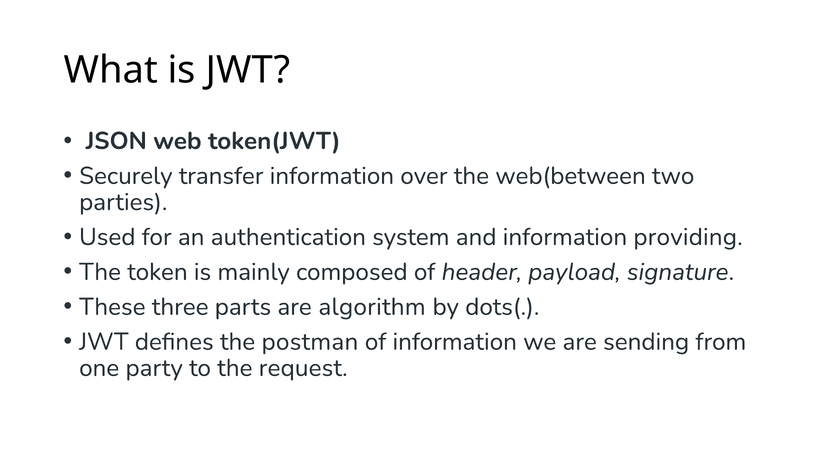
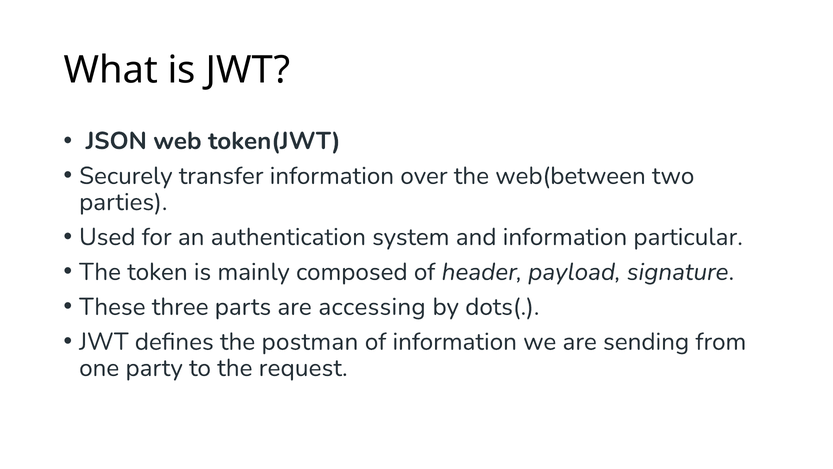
providing: providing -> particular (688, 237)
algorithm: algorithm -> accessing (372, 306)
